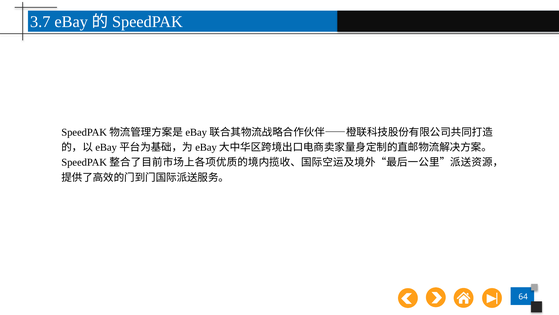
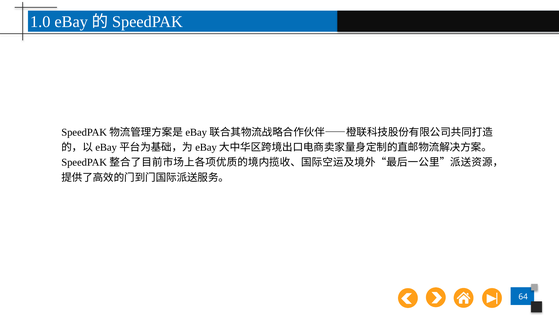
3.7: 3.7 -> 1.0 (40, 22)
